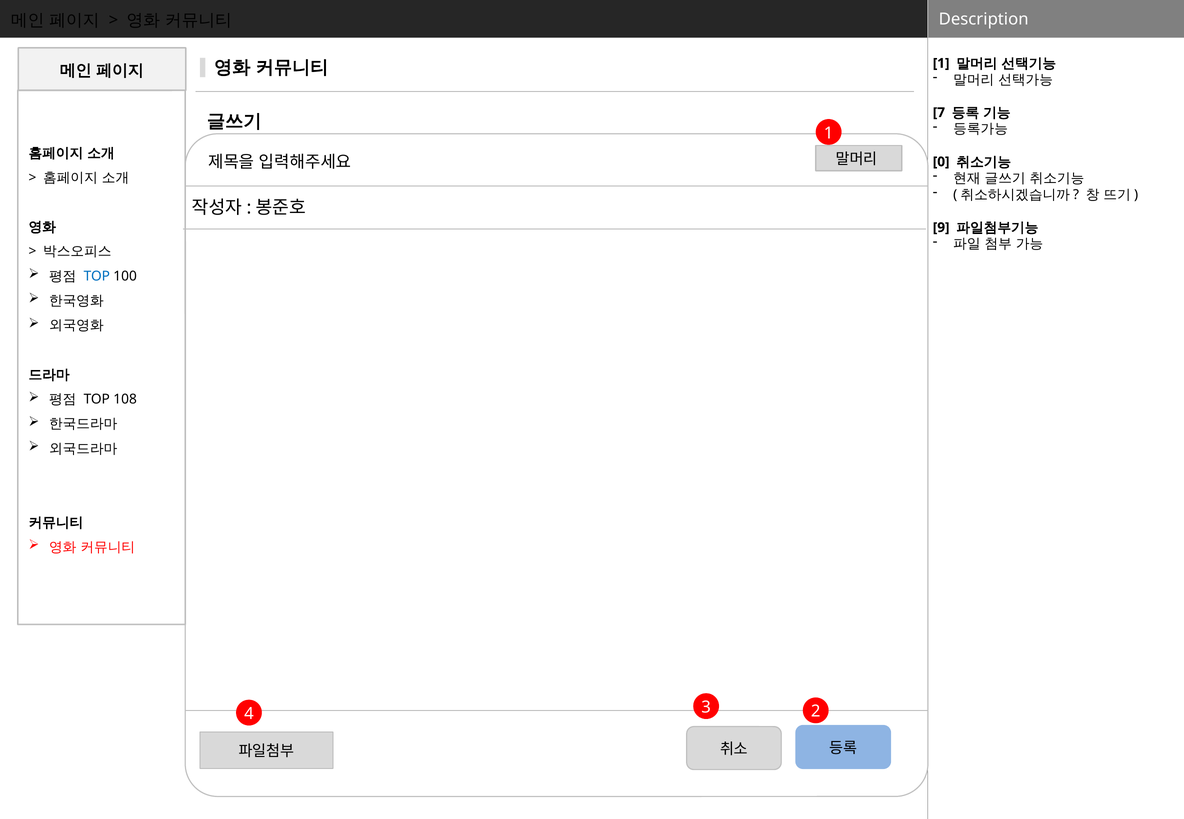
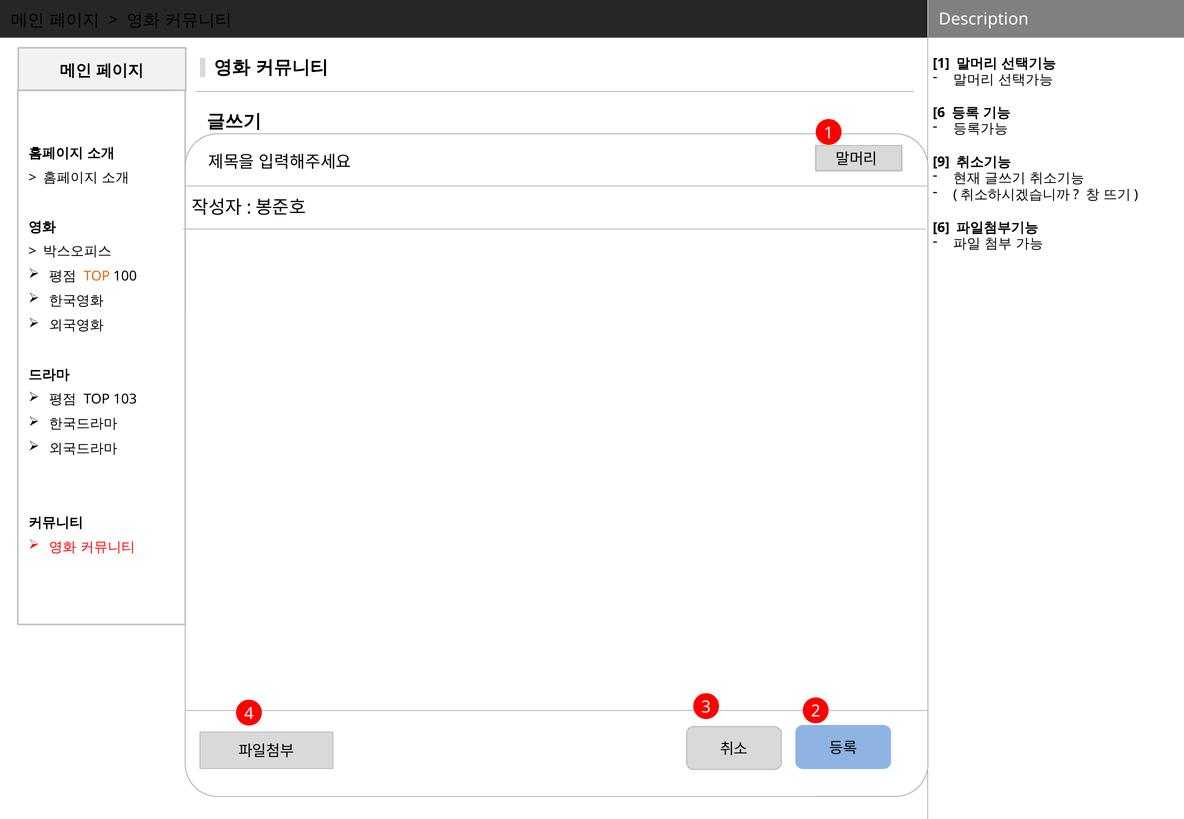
7: 7 -> 6 (939, 113)
0: 0 -> 9 (941, 162)
9: 9 -> 6 (941, 228)
TOP colour: blue -> orange (97, 276)
108: 108 -> 103 (125, 400)
